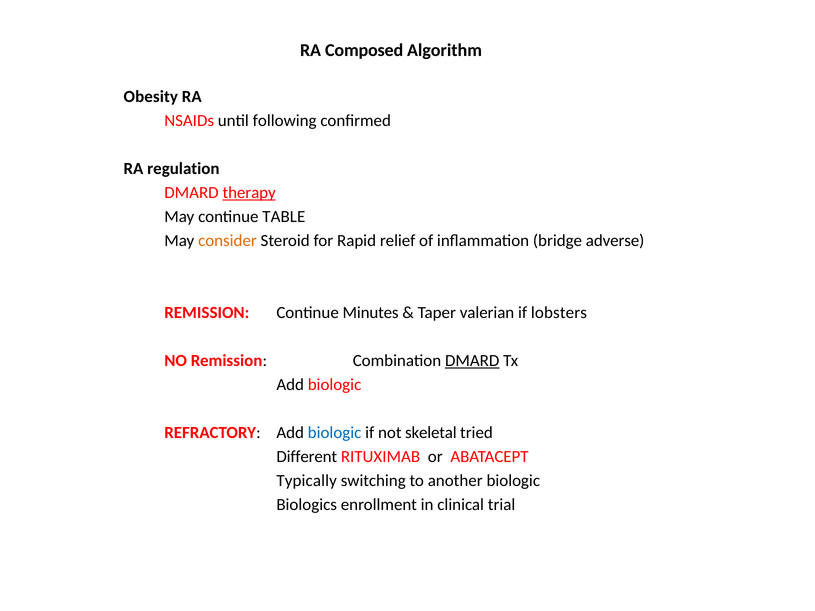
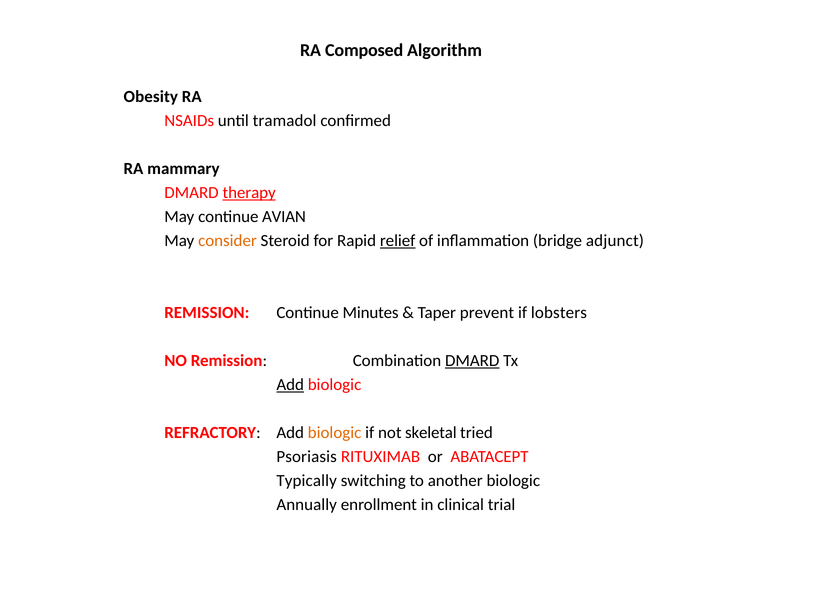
following: following -> tramadol (285, 121)
regulation: regulation -> mammary (183, 169)
TABLE: TABLE -> AVIAN (284, 217)
relief underline: none -> present (398, 241)
adverse: adverse -> adjunct (615, 241)
valerian: valerian -> prevent (487, 313)
Add underline: none -> present (290, 385)
biologic colour: blue -> orange (335, 433)
Different: Different -> Psoriasis (307, 457)
Biologics: Biologics -> Annually (307, 505)
